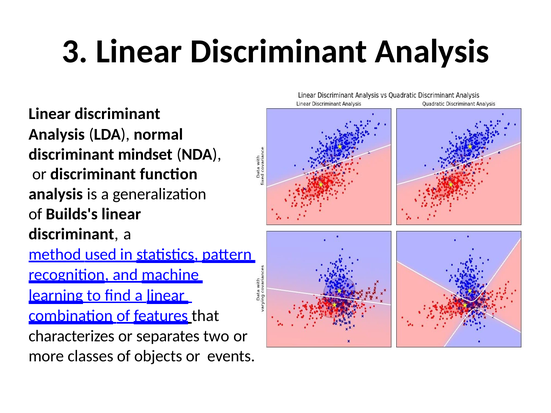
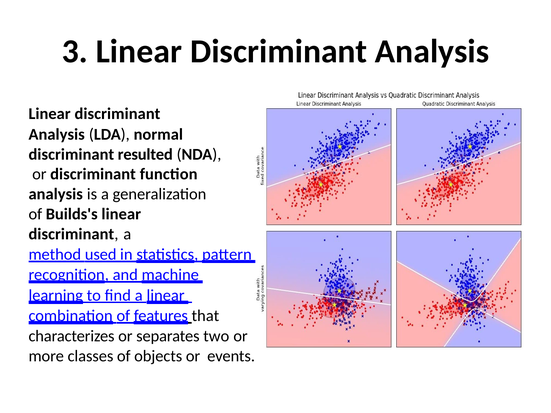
mindset: mindset -> resulted (145, 154)
